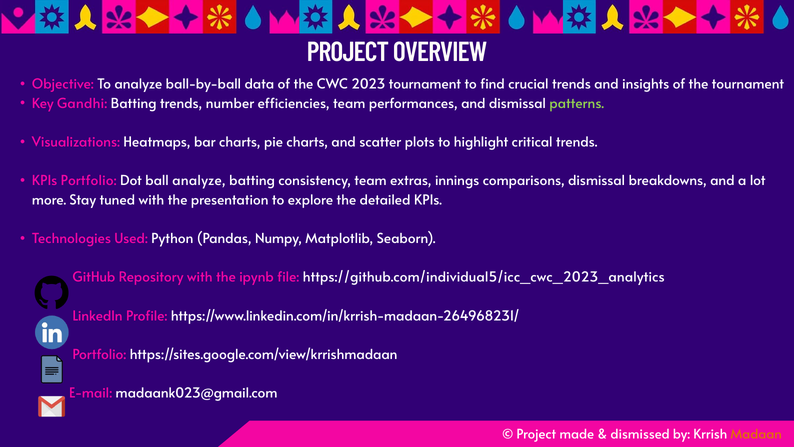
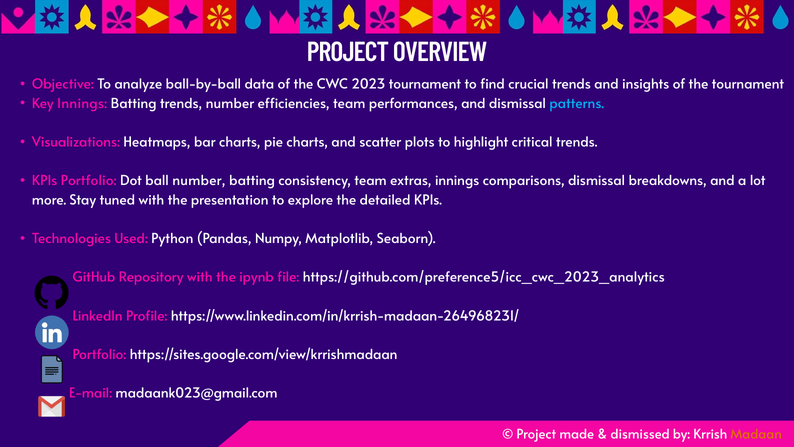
Key Gandhi: Gandhi -> Innings (82, 104)
patterns colour: light green -> light blue (577, 104)
ball analyze: analyze -> number (199, 181)
https://github.com/individual5/icc_cwc_2023_analytics: https://github.com/individual5/icc_cwc_2023_analytics -> https://github.com/preference5/icc_cwc_2023_analytics (484, 277)
